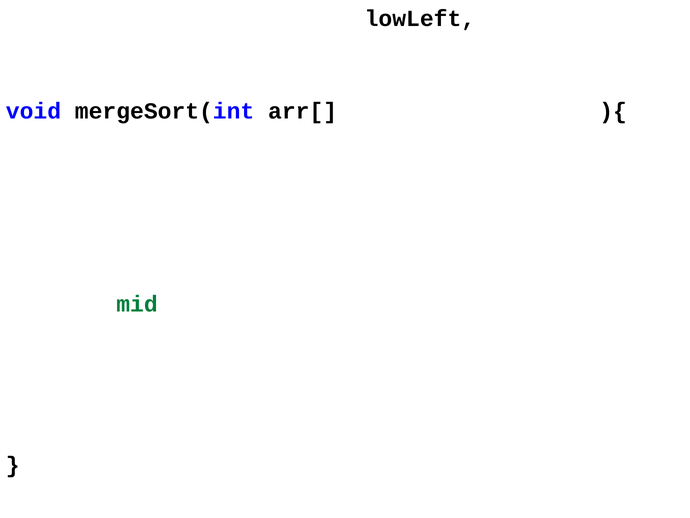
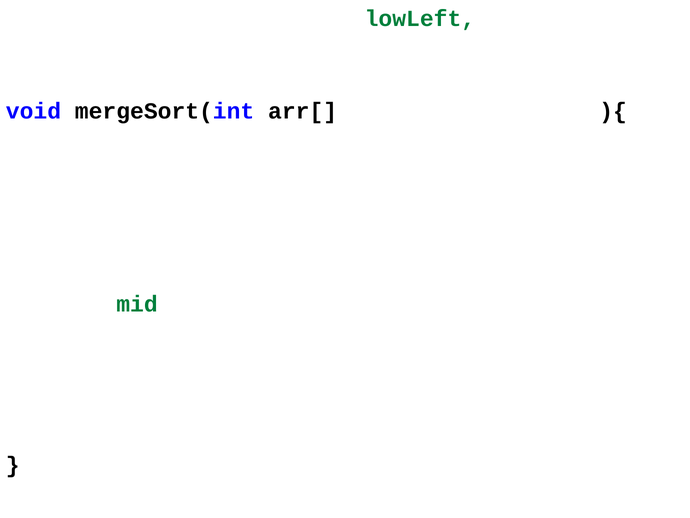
lowLeft colour: black -> green (420, 19)
